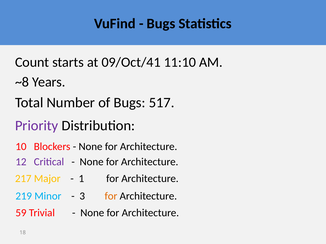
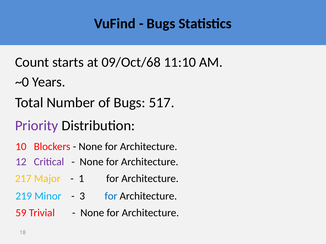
09/Oct/41: 09/Oct/41 -> 09/Oct/68 (131, 62)
~8: ~8 -> ~0 (22, 82)
for colour: orange -> blue (111, 196)
